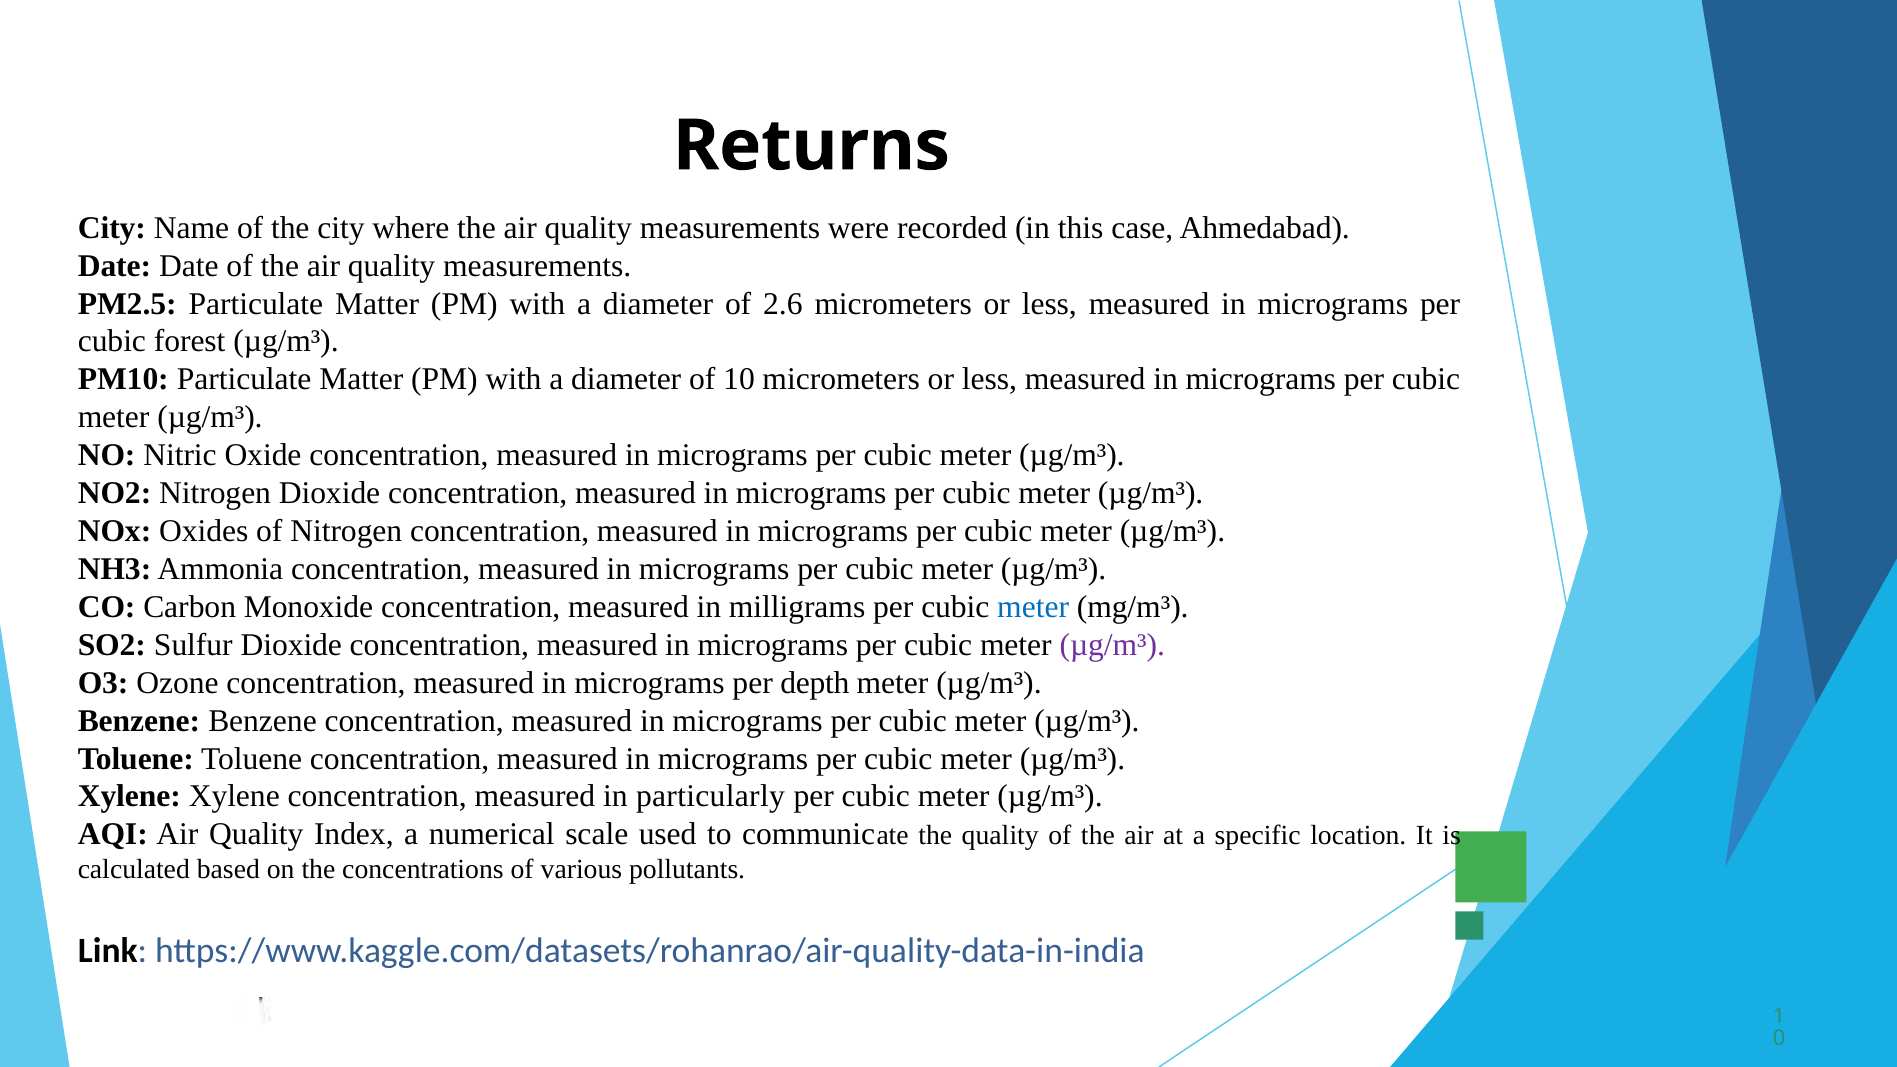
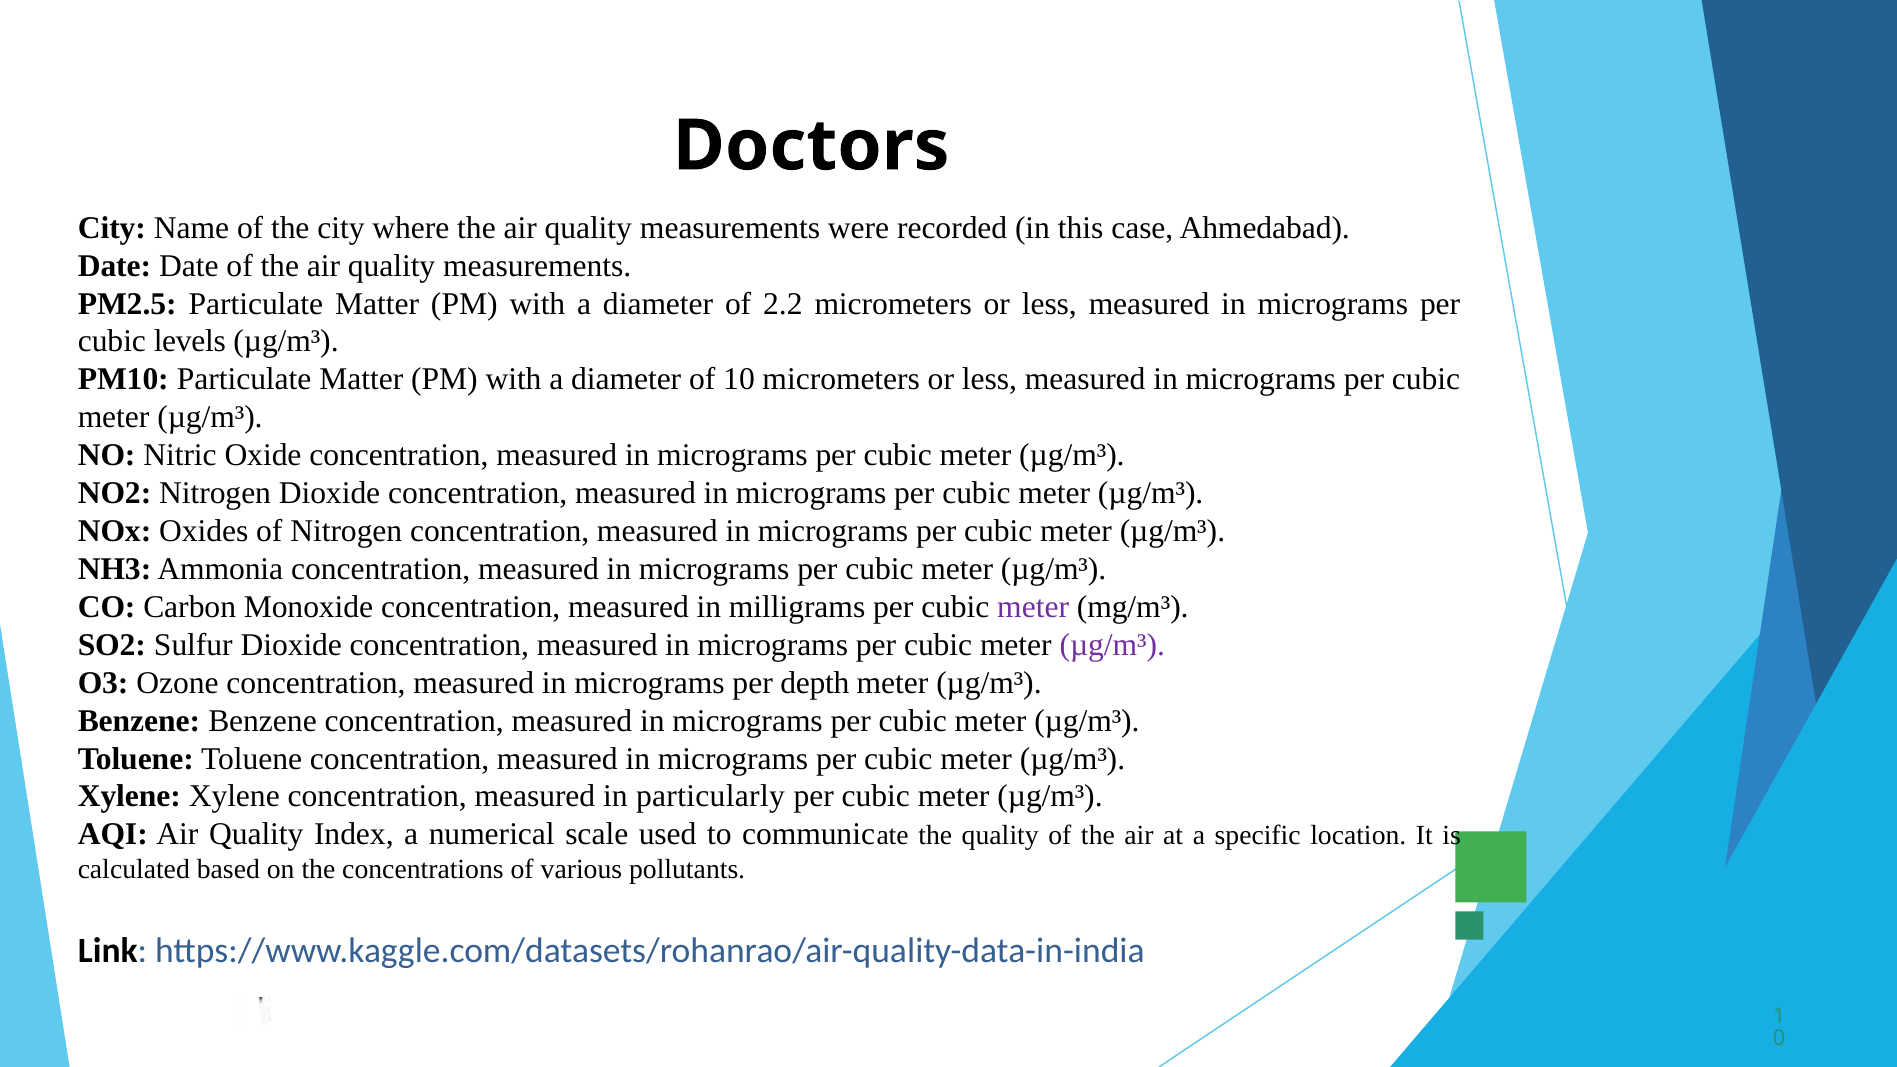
Returns: Returns -> Doctors (811, 146)
2.6: 2.6 -> 2.2 (783, 304)
forest: forest -> levels (190, 342)
meter colour: blue -> purple (1033, 607)
